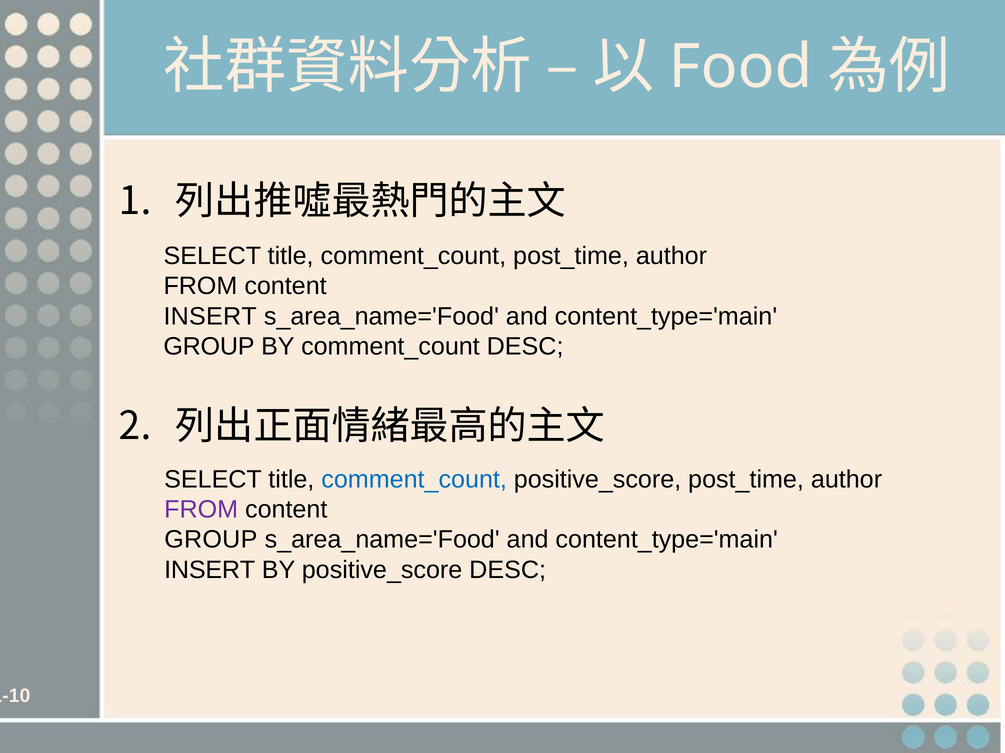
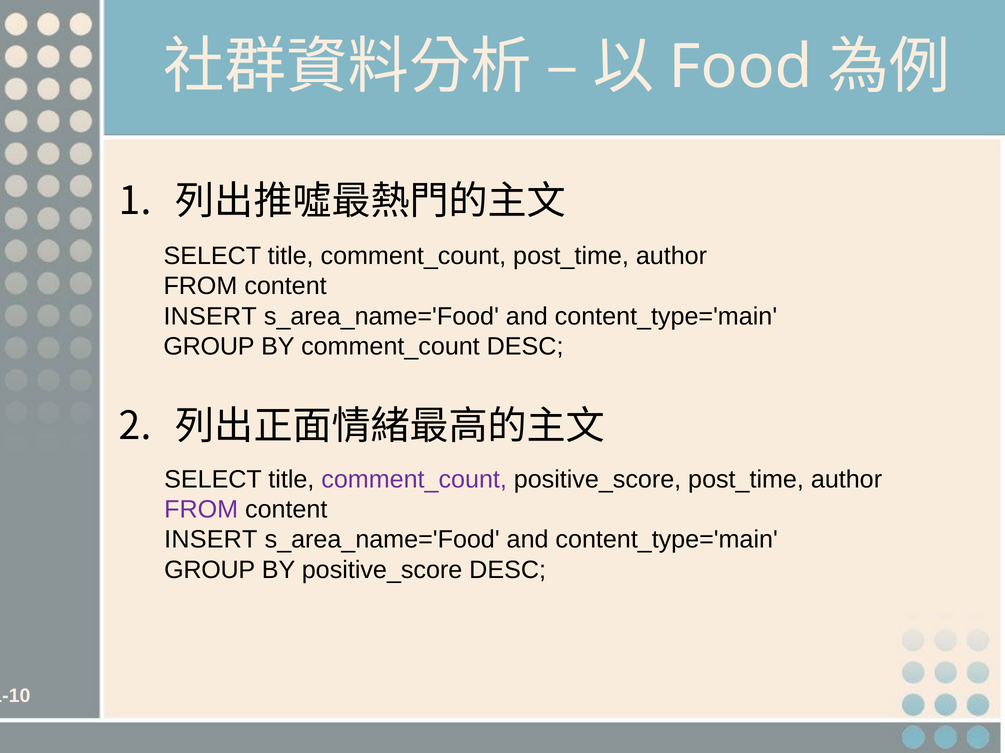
comment_count colour: blue -> purple (414, 480)
GROUP: GROUP -> INSERT (211, 540)
INSERT: INSERT -> GROUP (210, 570)
